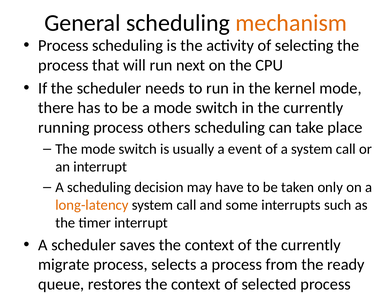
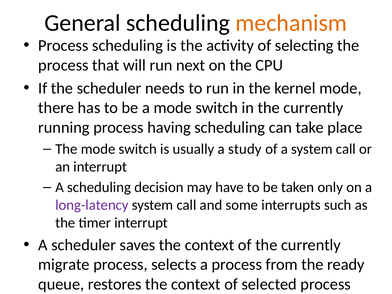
others: others -> having (169, 127)
event: event -> study (245, 149)
long-latency colour: orange -> purple (92, 205)
